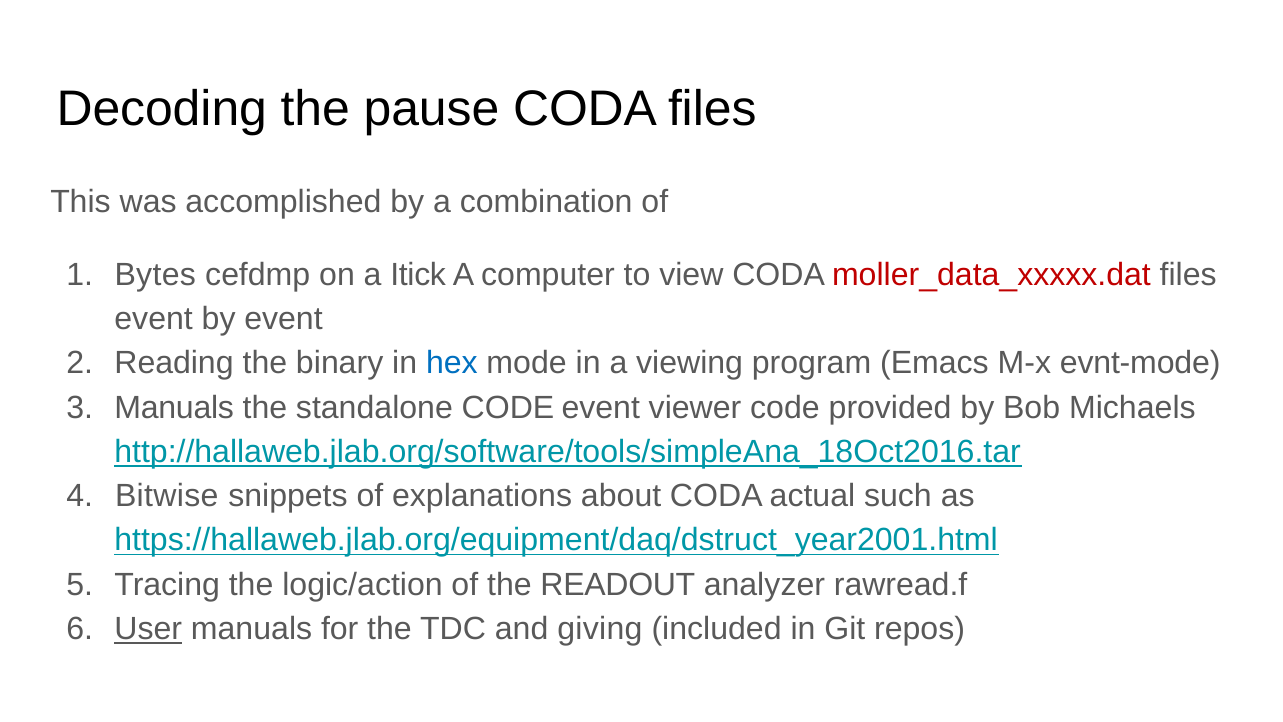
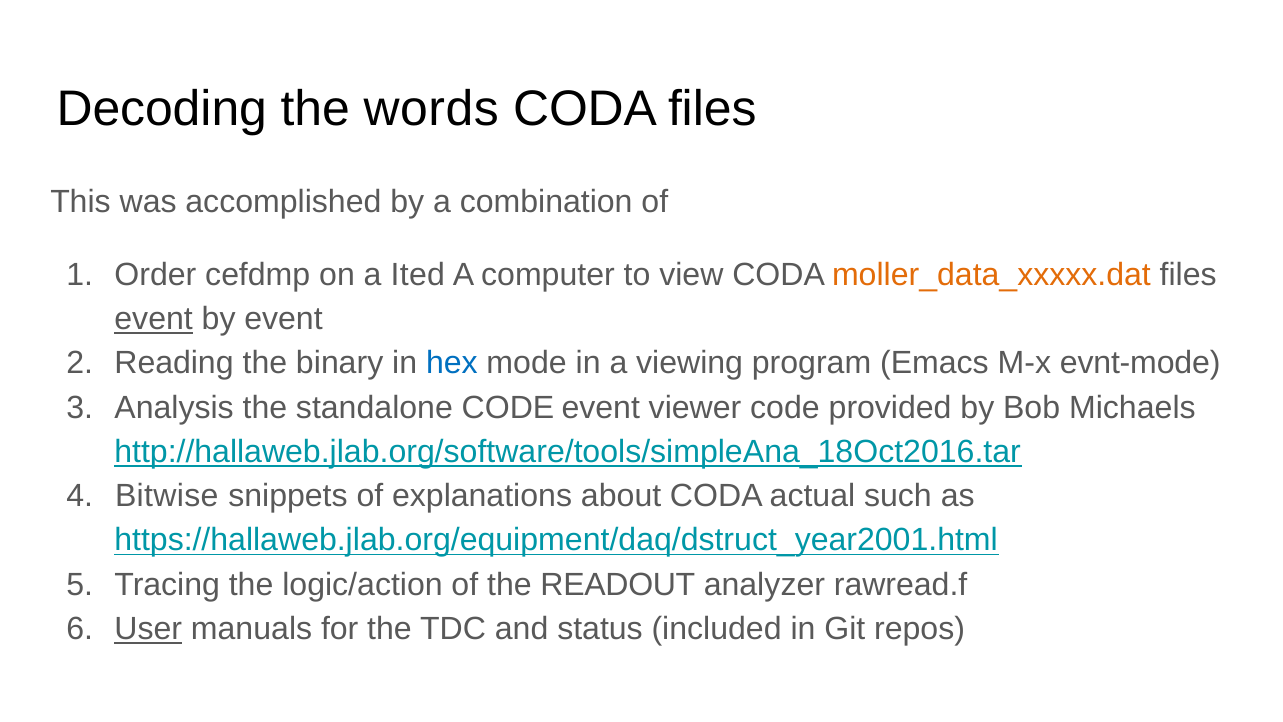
pause: pause -> words (431, 109)
Bytes: Bytes -> Order (155, 275)
Itick: Itick -> Ited (418, 275)
moller_data_xxxxx.dat colour: red -> orange (991, 275)
event underline: none -> present (154, 319)
Manuals: Manuals -> Analysis (174, 407)
giving: giving -> status (600, 628)
